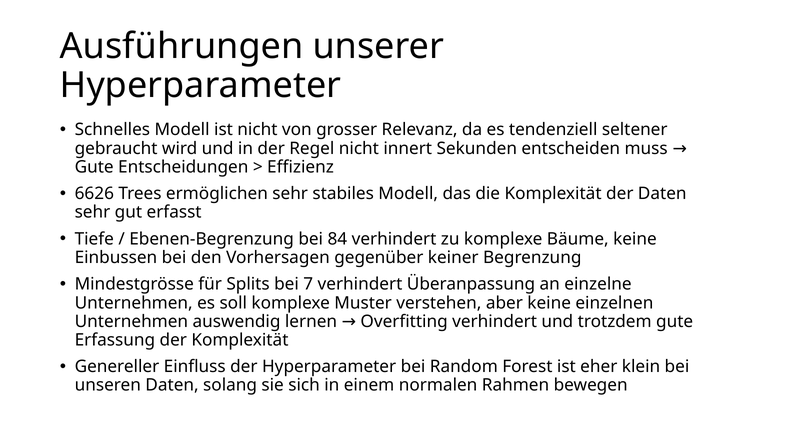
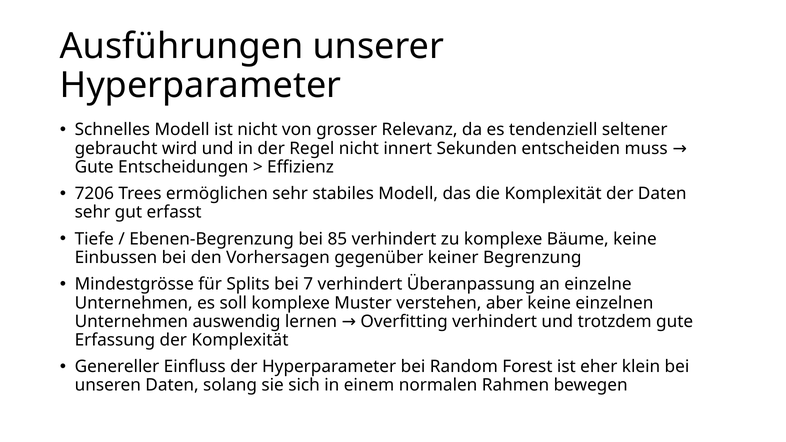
6626: 6626 -> 7206 (94, 194)
84: 84 -> 85 (337, 239)
